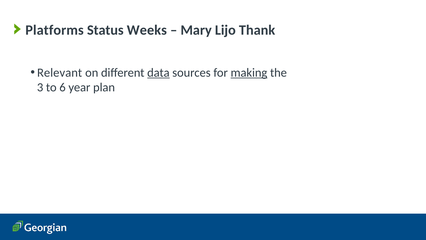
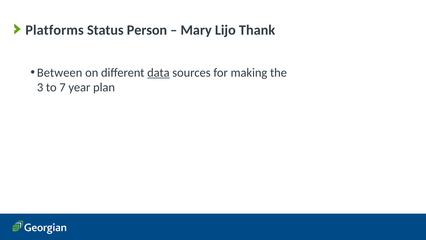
Weeks: Weeks -> Person (147, 30)
Relevant: Relevant -> Between (60, 72)
making underline: present -> none (249, 72)
6: 6 -> 7 (63, 87)
